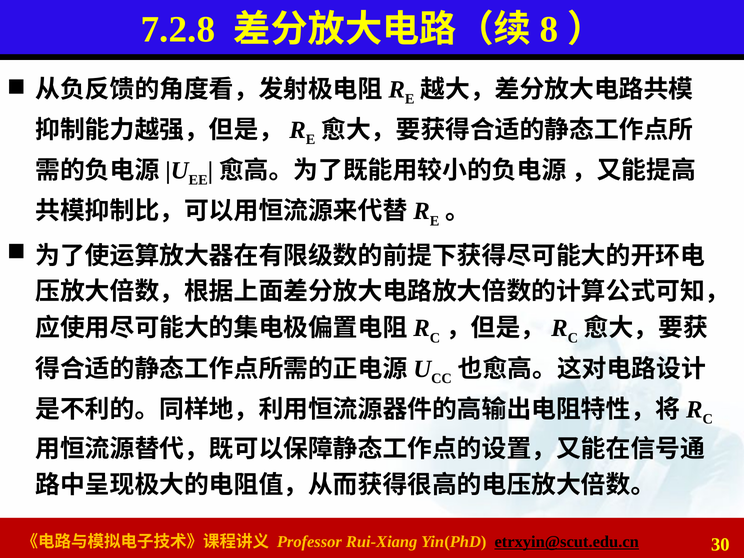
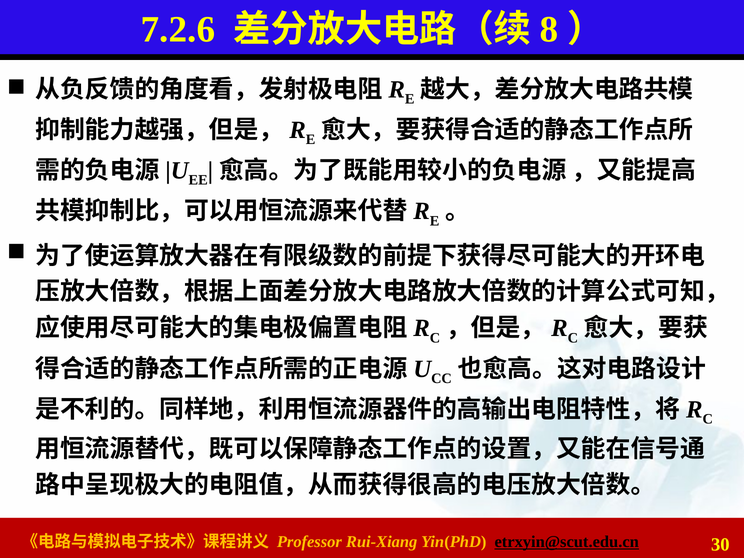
7.2.8: 7.2.8 -> 7.2.6 (178, 30)
